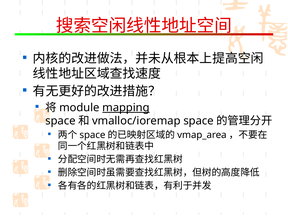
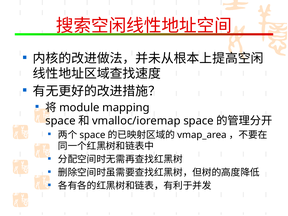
mapping underline: present -> none (126, 108)
